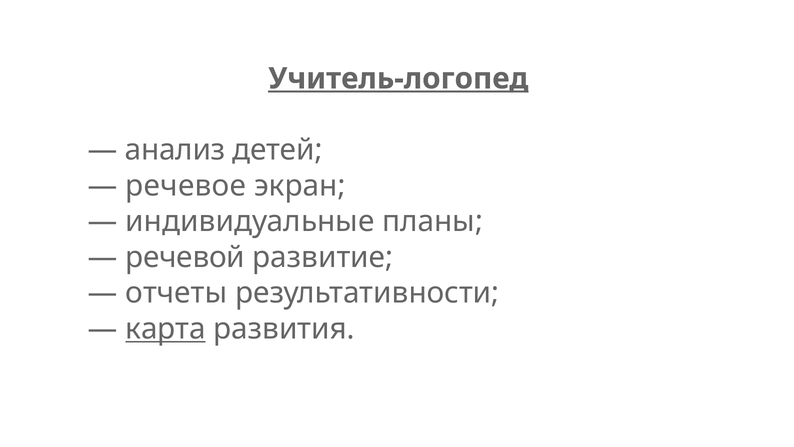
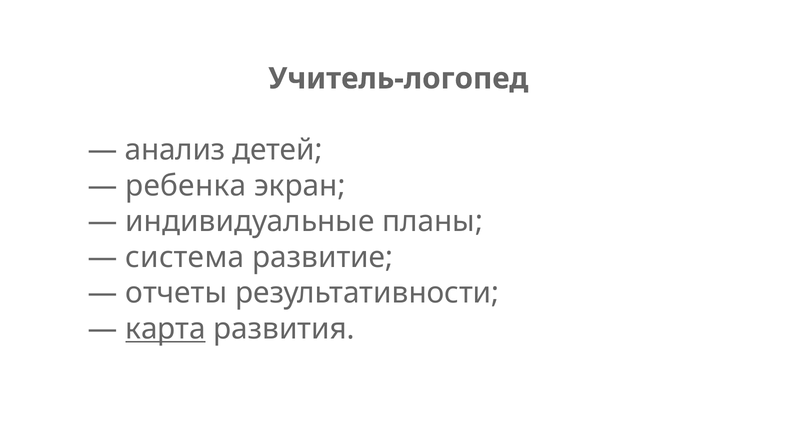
Учитель-логопед underline: present -> none (398, 79)
речевое: речевое -> ребенка (186, 186)
речевой: речевой -> система (185, 257)
